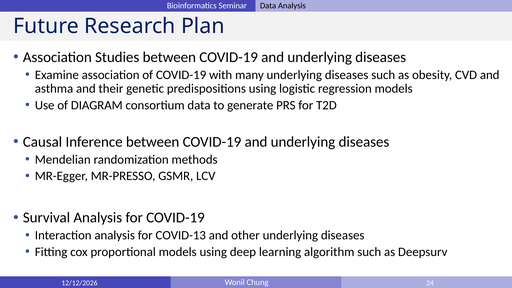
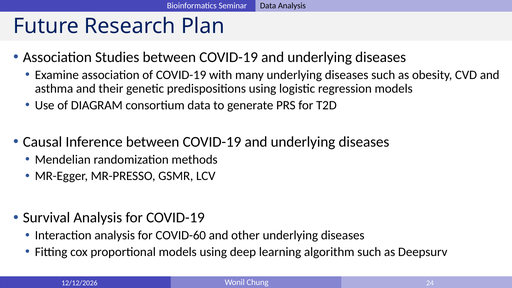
COVID-13: COVID-13 -> COVID-60 (181, 235)
